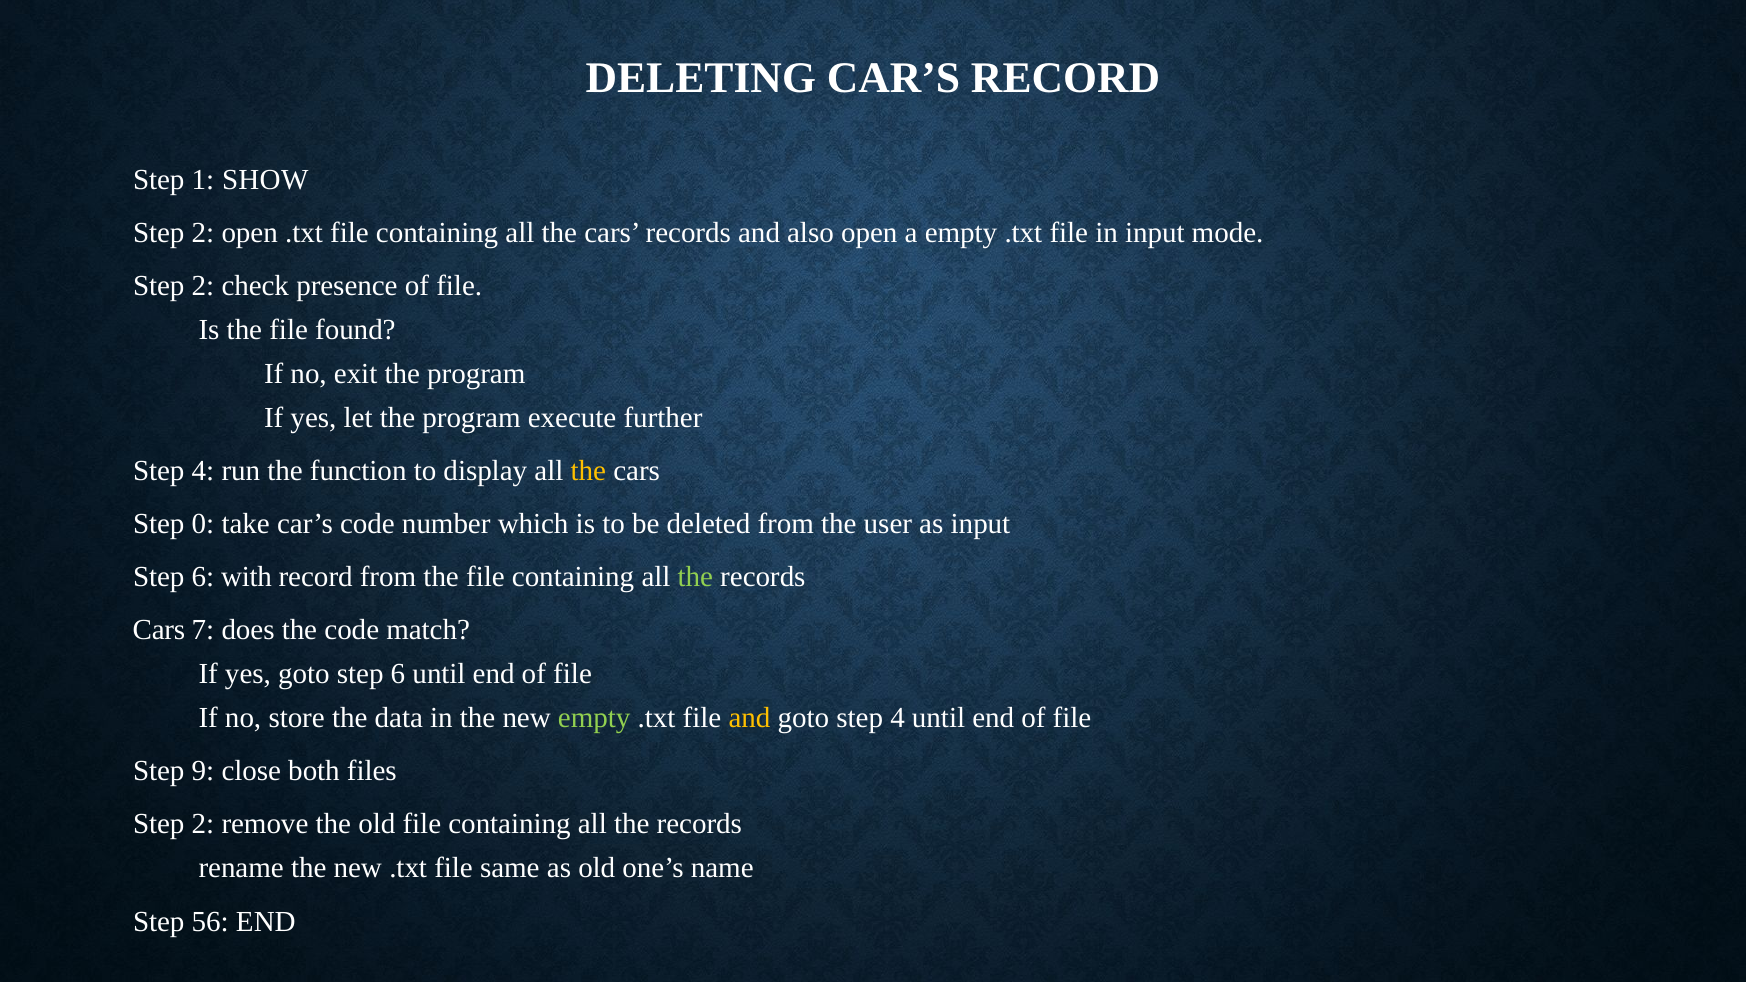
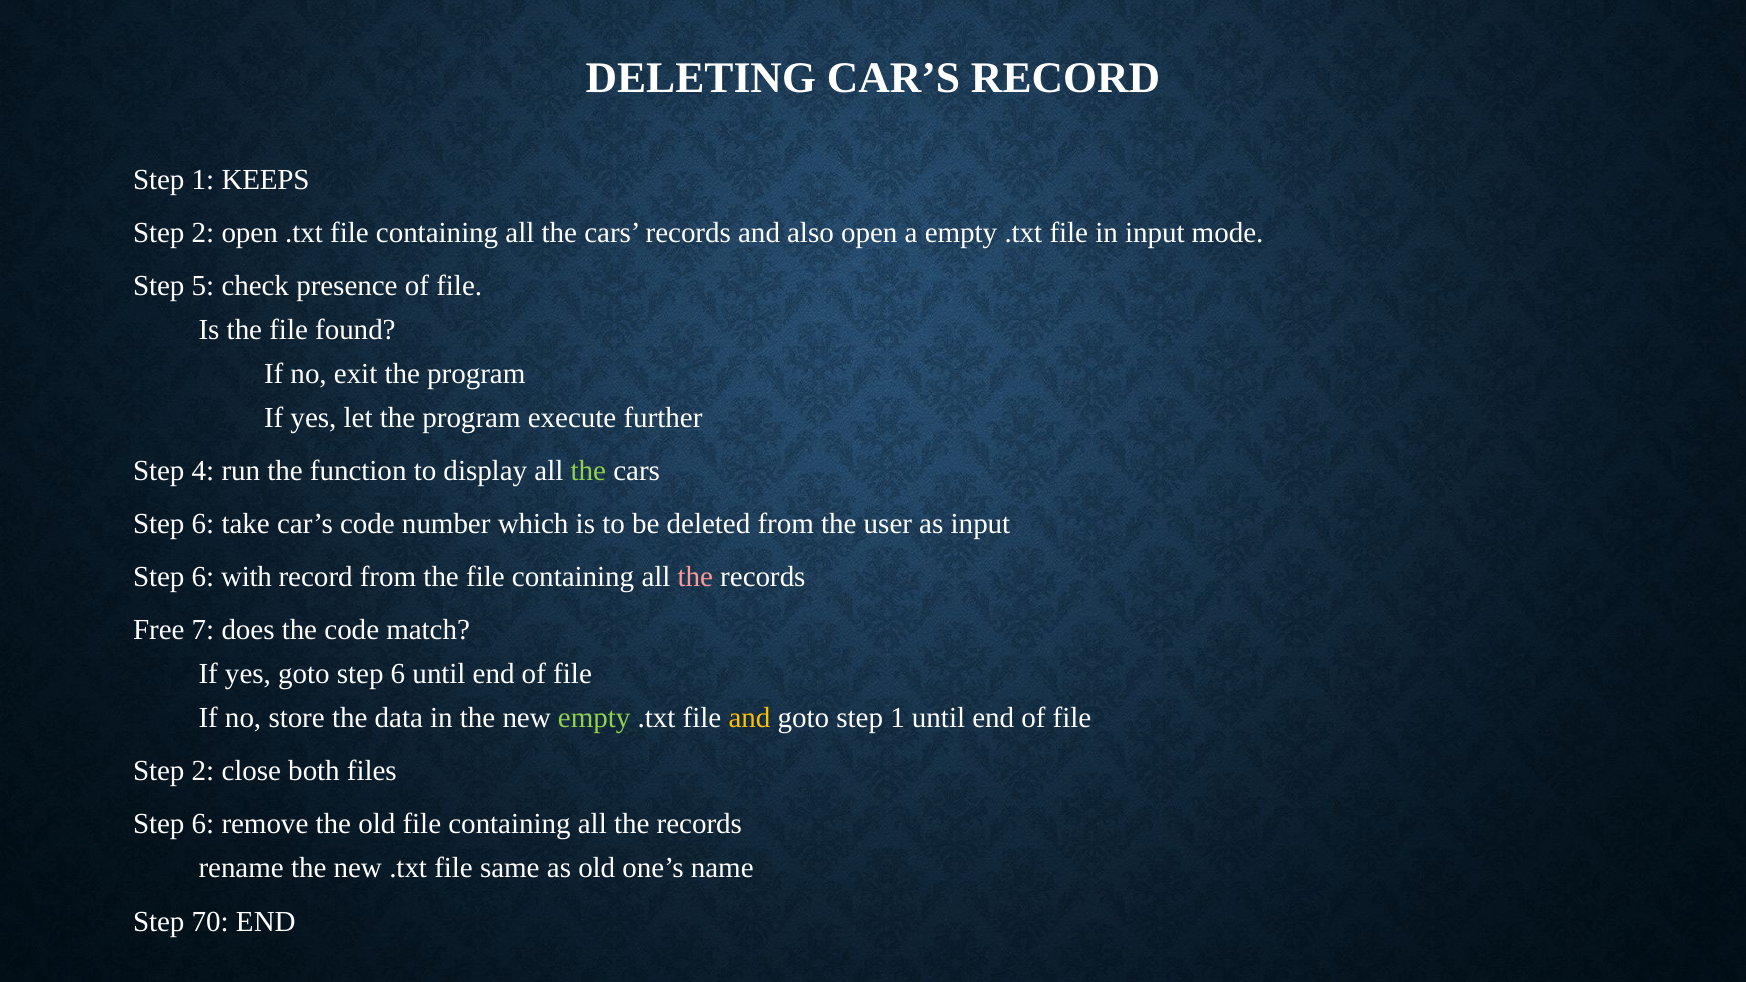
SHOW: SHOW -> KEEPS (265, 180)
2: 2 -> 5 (203, 286)
the colour: yellow -> light green (588, 471)
0: 0 -> 6 (203, 524)
the colour: light green -> pink (695, 577)
Cars: Cars -> Free (159, 630)
goto step 4: 4 -> 1 (898, 718)
9: 9 -> 2 (203, 771)
2: 2 -> 6 (203, 824)
56: 56 -> 70 (210, 922)
